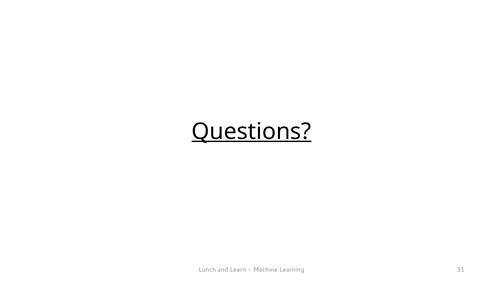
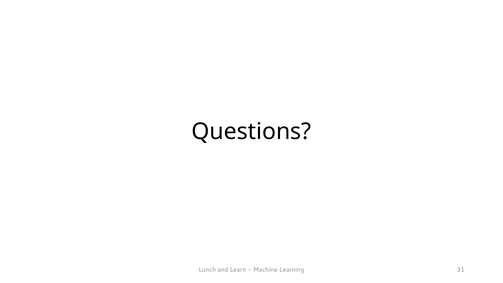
Questions underline: present -> none (251, 131)
